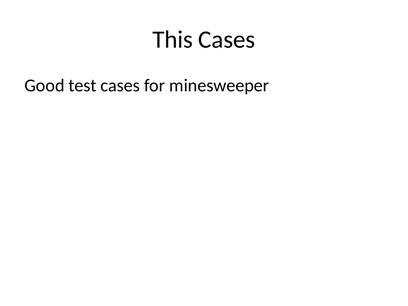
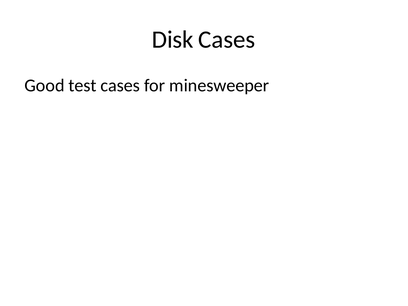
This: This -> Disk (173, 39)
